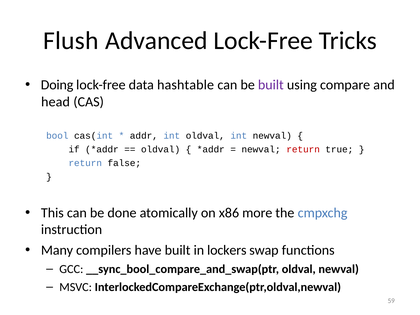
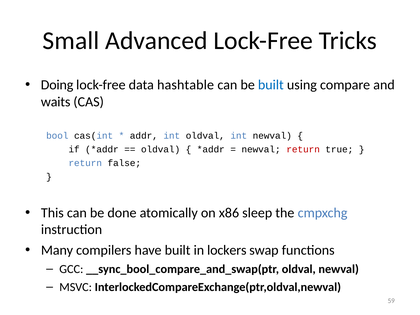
Flush: Flush -> Small (71, 41)
built colour: purple -> blue (271, 85)
head: head -> waits (56, 102)
more: more -> sleep (257, 213)
